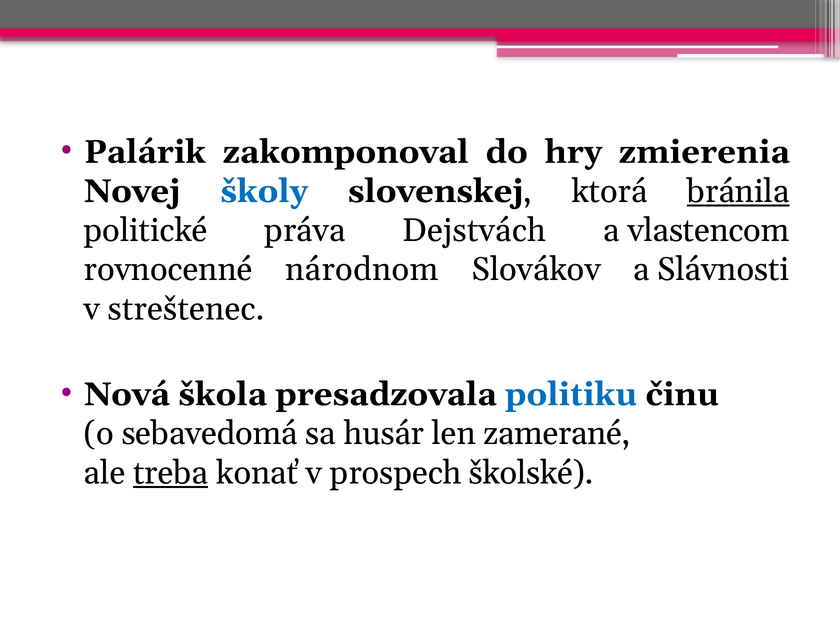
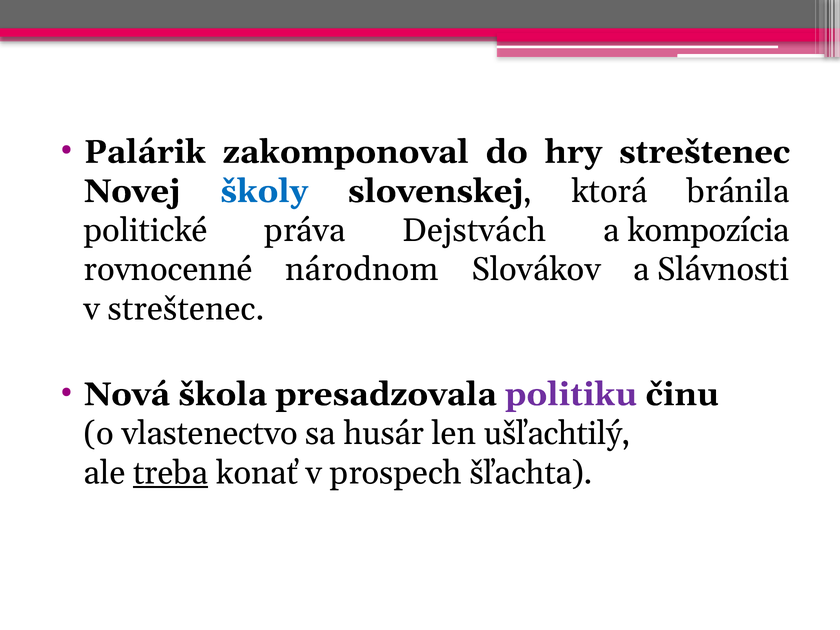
hry zmierenia: zmierenia -> streštenec (705, 152)
bránila underline: present -> none (738, 191)
vlastencom: vlastencom -> kompozícia (709, 230)
politiku colour: blue -> purple (571, 394)
sebavedomá: sebavedomá -> vlastenectvo (210, 434)
zamerané: zamerané -> ušľachtilý (557, 434)
školské: školské -> šľachta (531, 473)
